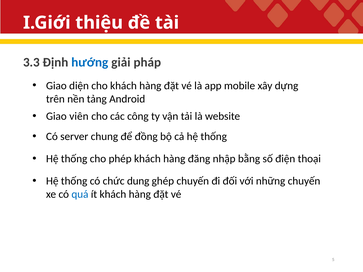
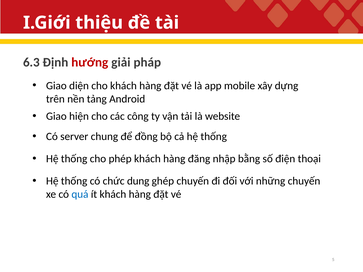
3.3: 3.3 -> 6.3 (31, 62)
hướng colour: blue -> red (90, 62)
viên: viên -> hiện (79, 116)
